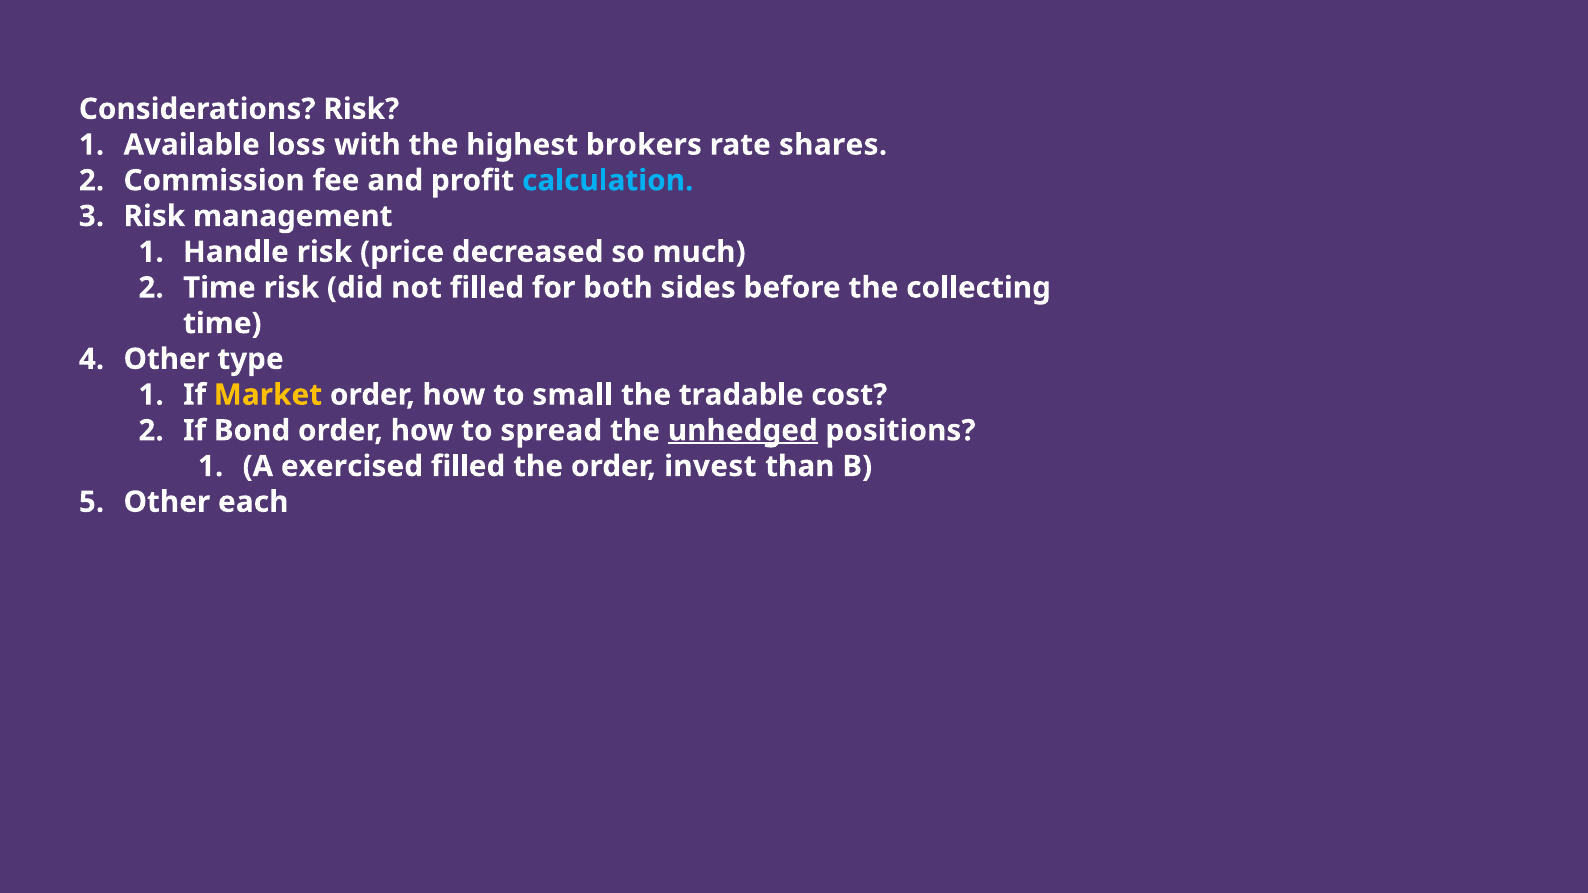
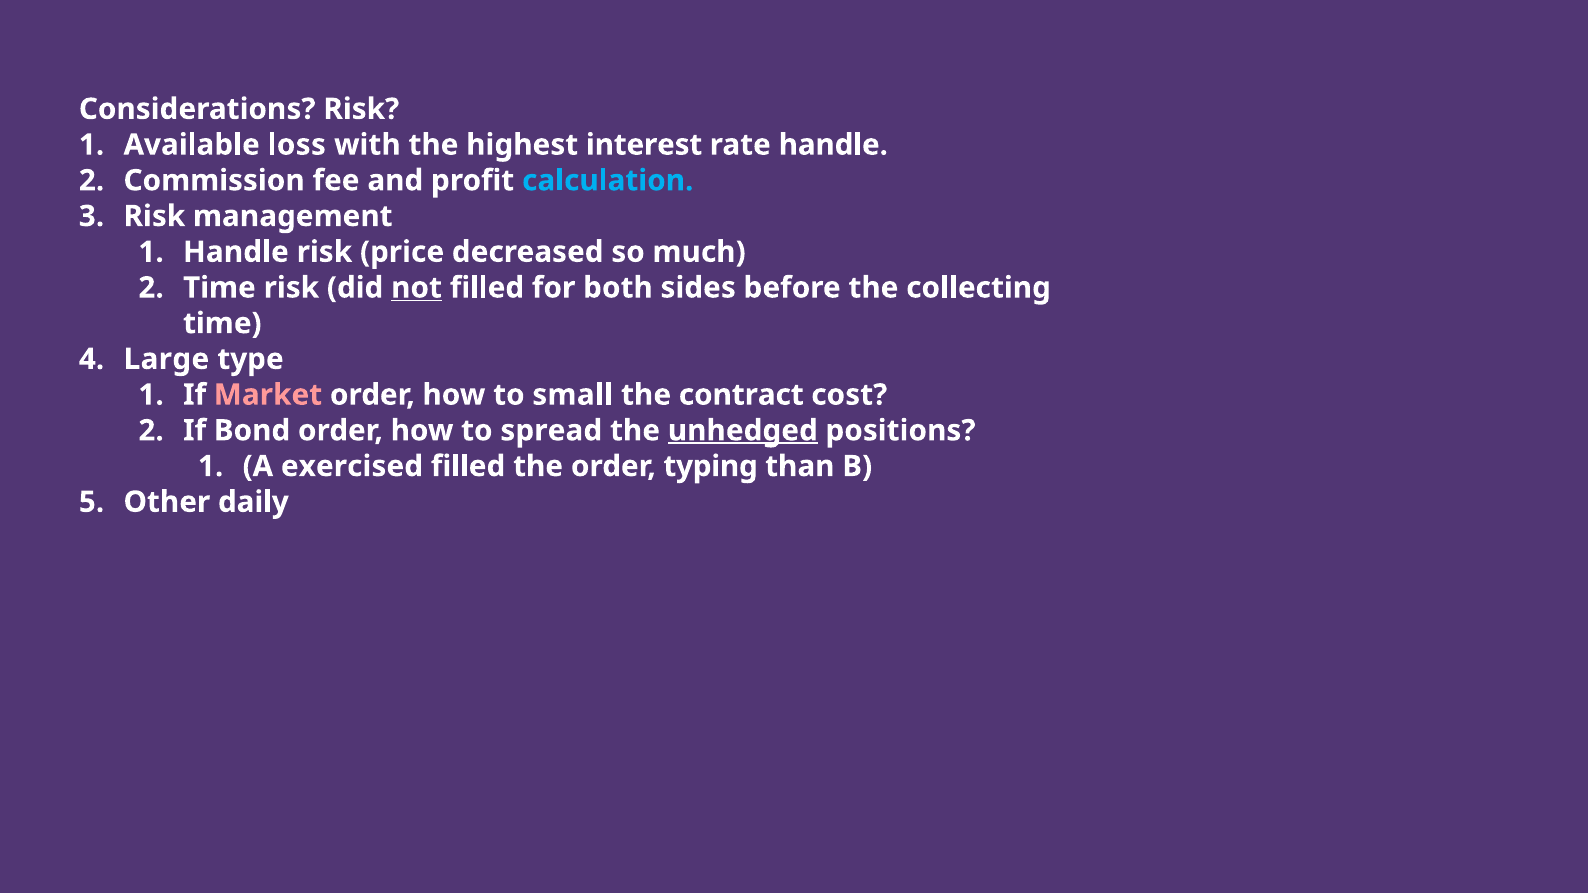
brokers: brokers -> interest (644, 145)
rate shares: shares -> handle (833, 145)
not underline: none -> present (417, 288)
Other: Other -> Large (166, 359)
Market colour: yellow -> pink (268, 395)
tradable: tradable -> contract (741, 395)
invest: invest -> typing (711, 466)
each: each -> daily (253, 502)
